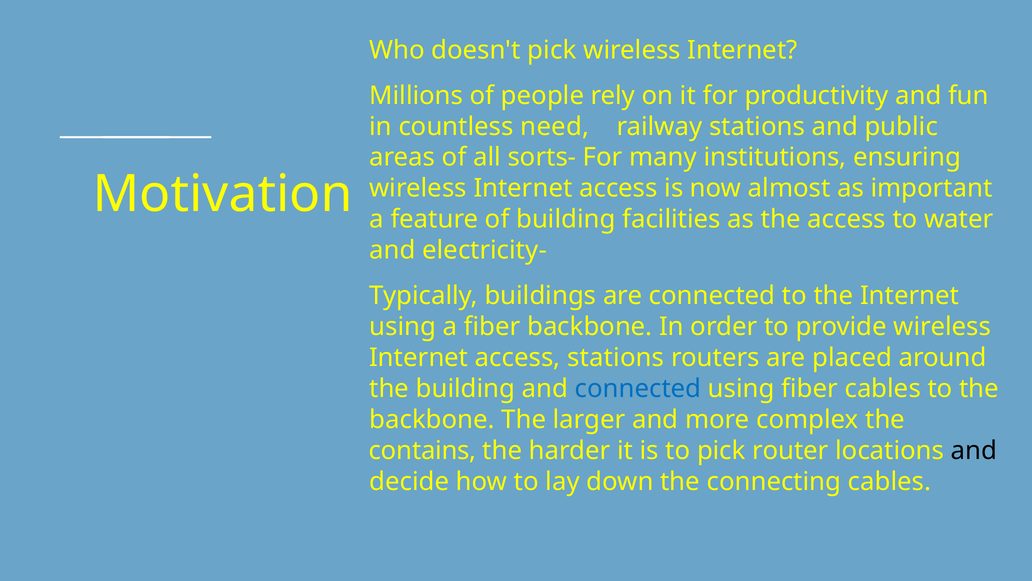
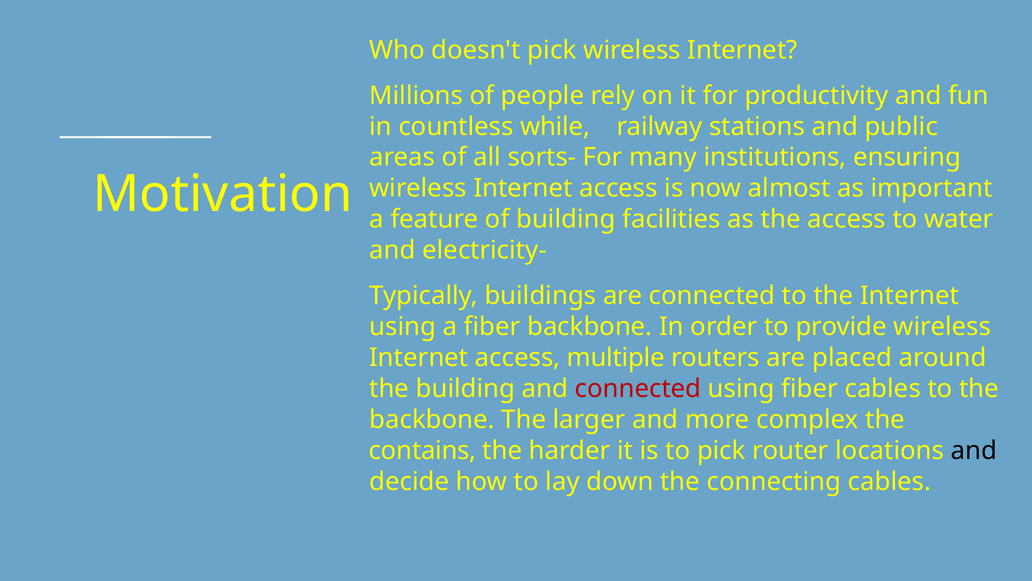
need: need -> while (555, 126)
access stations: stations -> multiple (616, 357)
connected colour: blue -> red (638, 388)
